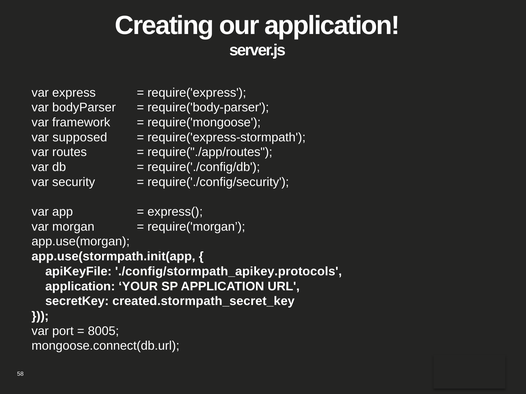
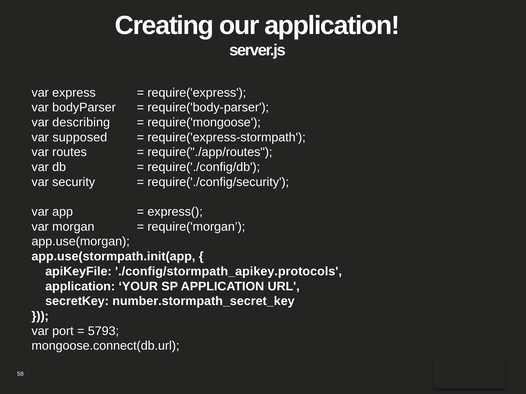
framework: framework -> describing (81, 123)
created.stormpath_secret_key: created.stormpath_secret_key -> number.stormpath_secret_key (204, 302)
8005: 8005 -> 5793 (103, 331)
